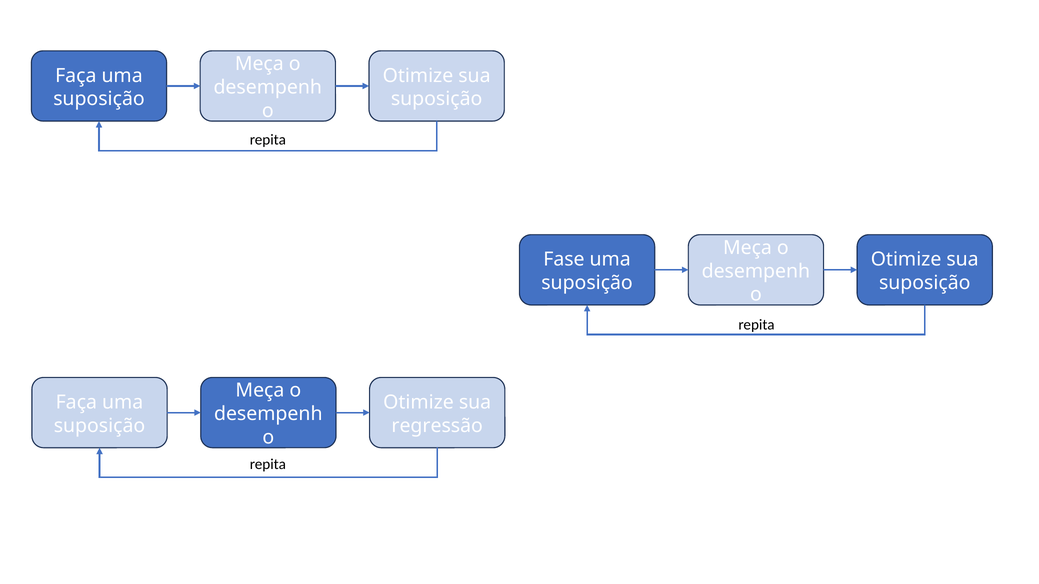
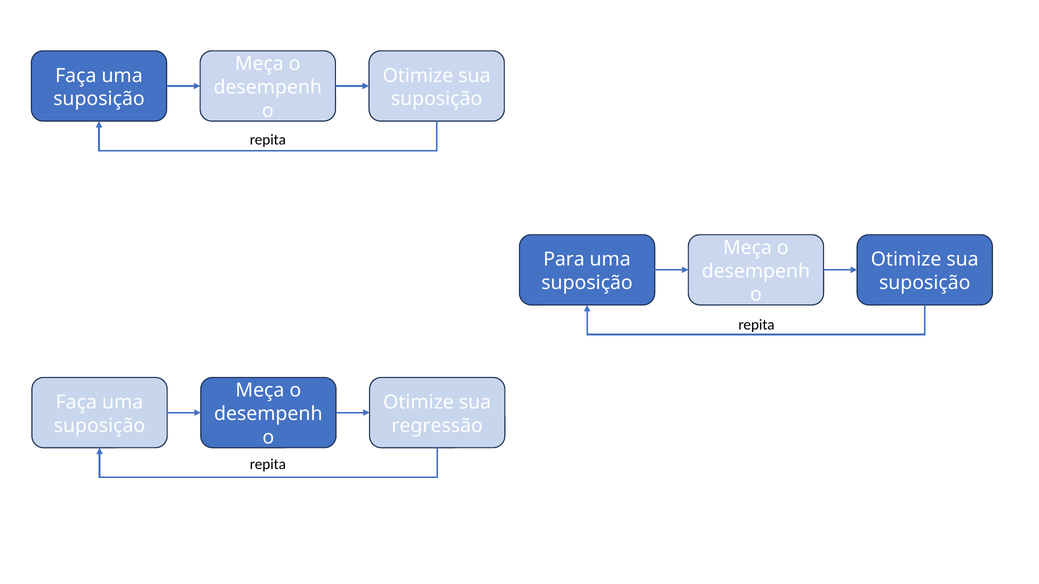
Fase: Fase -> Para (564, 260)
